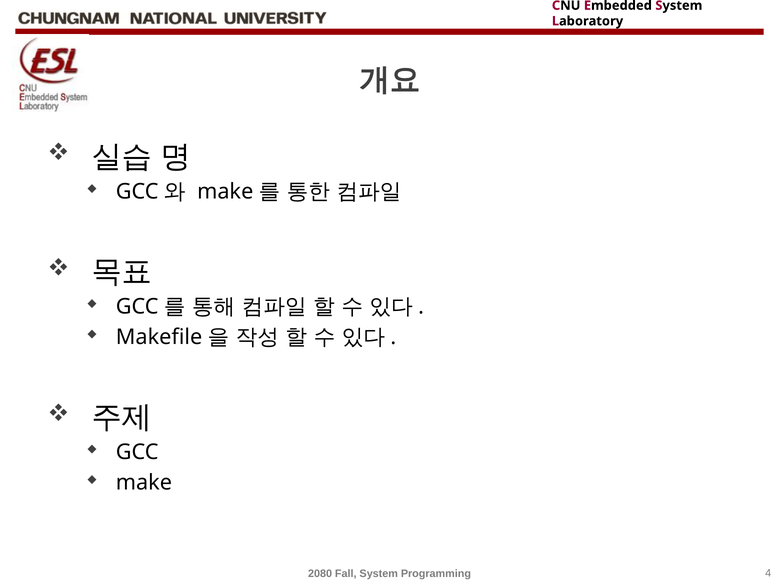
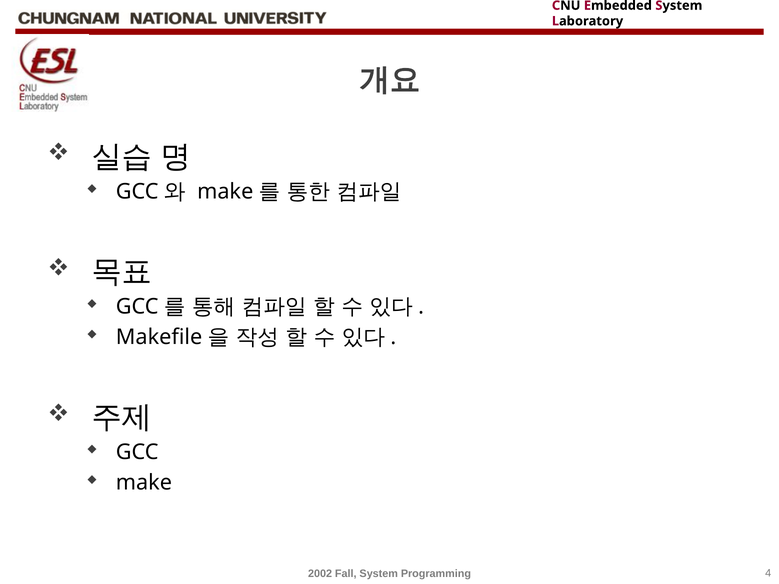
2080: 2080 -> 2002 (320, 574)
